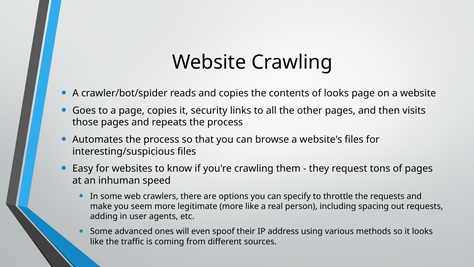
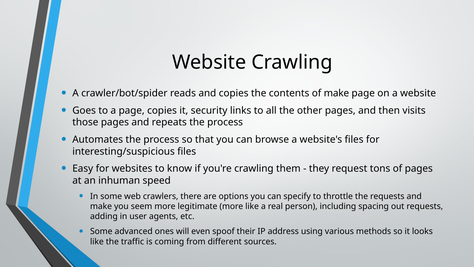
of looks: looks -> make (336, 93)
